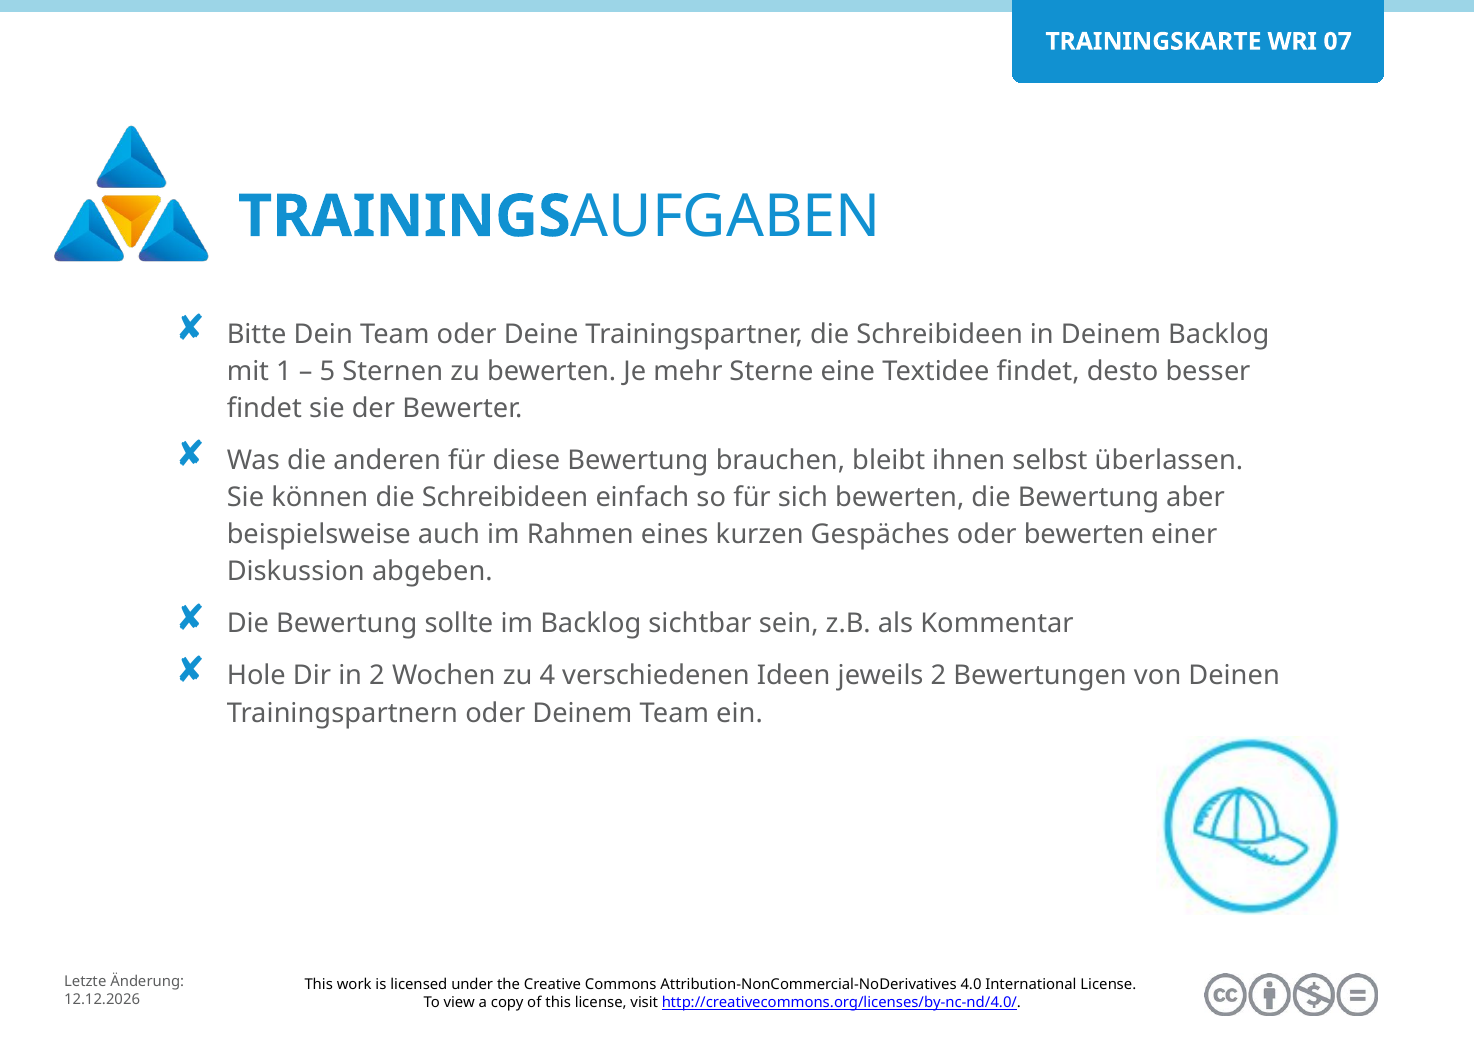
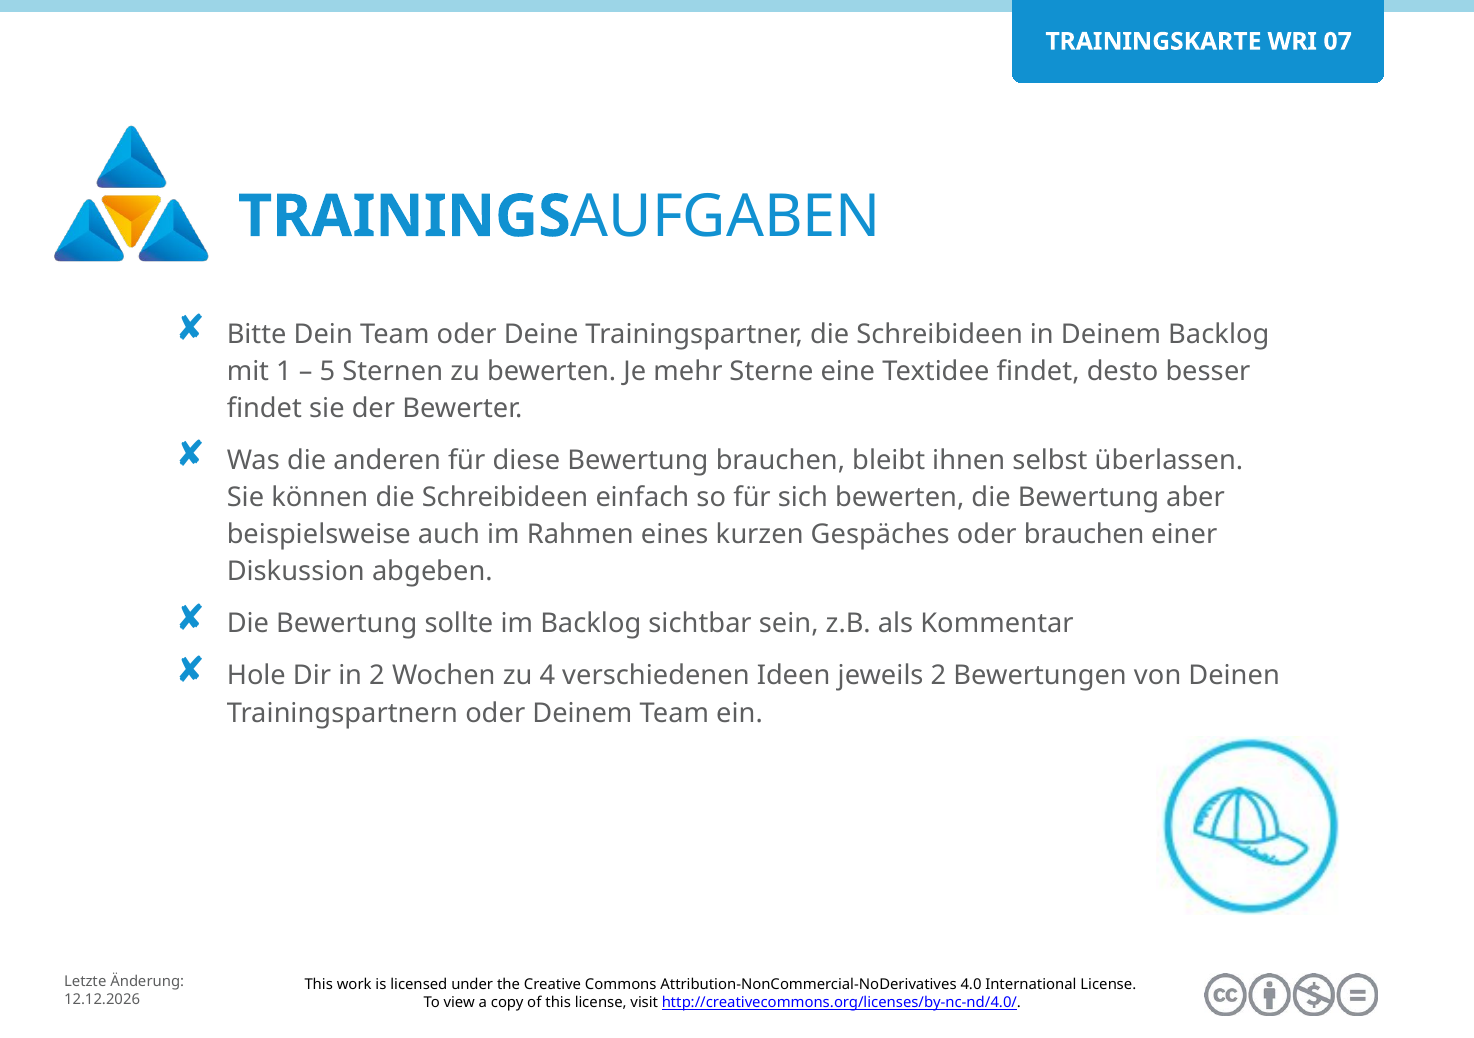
oder bewerten: bewerten -> brauchen (1084, 535)
